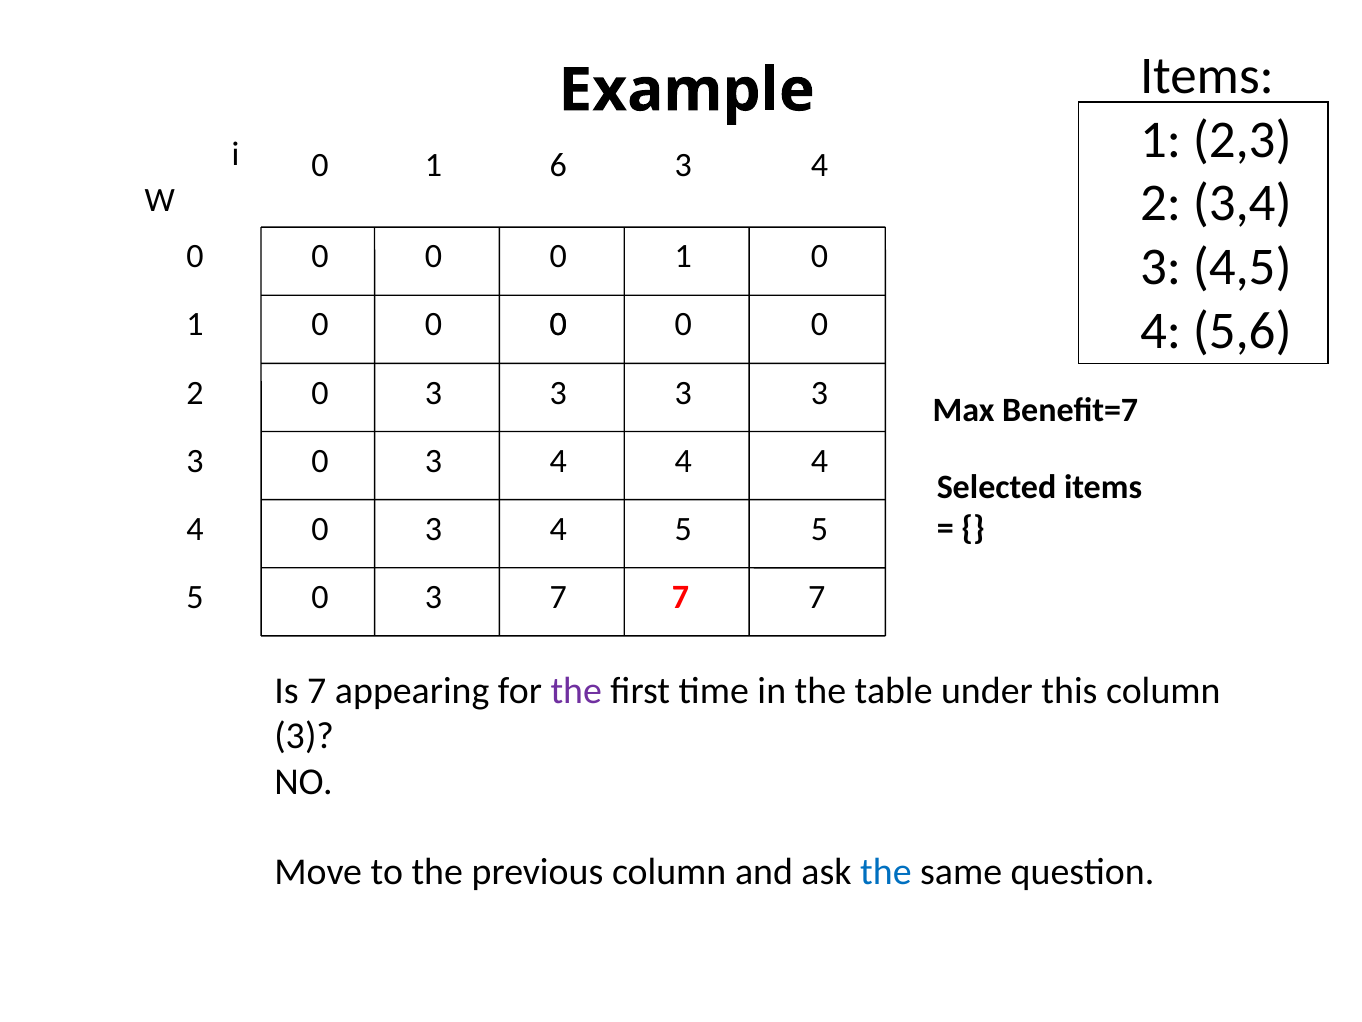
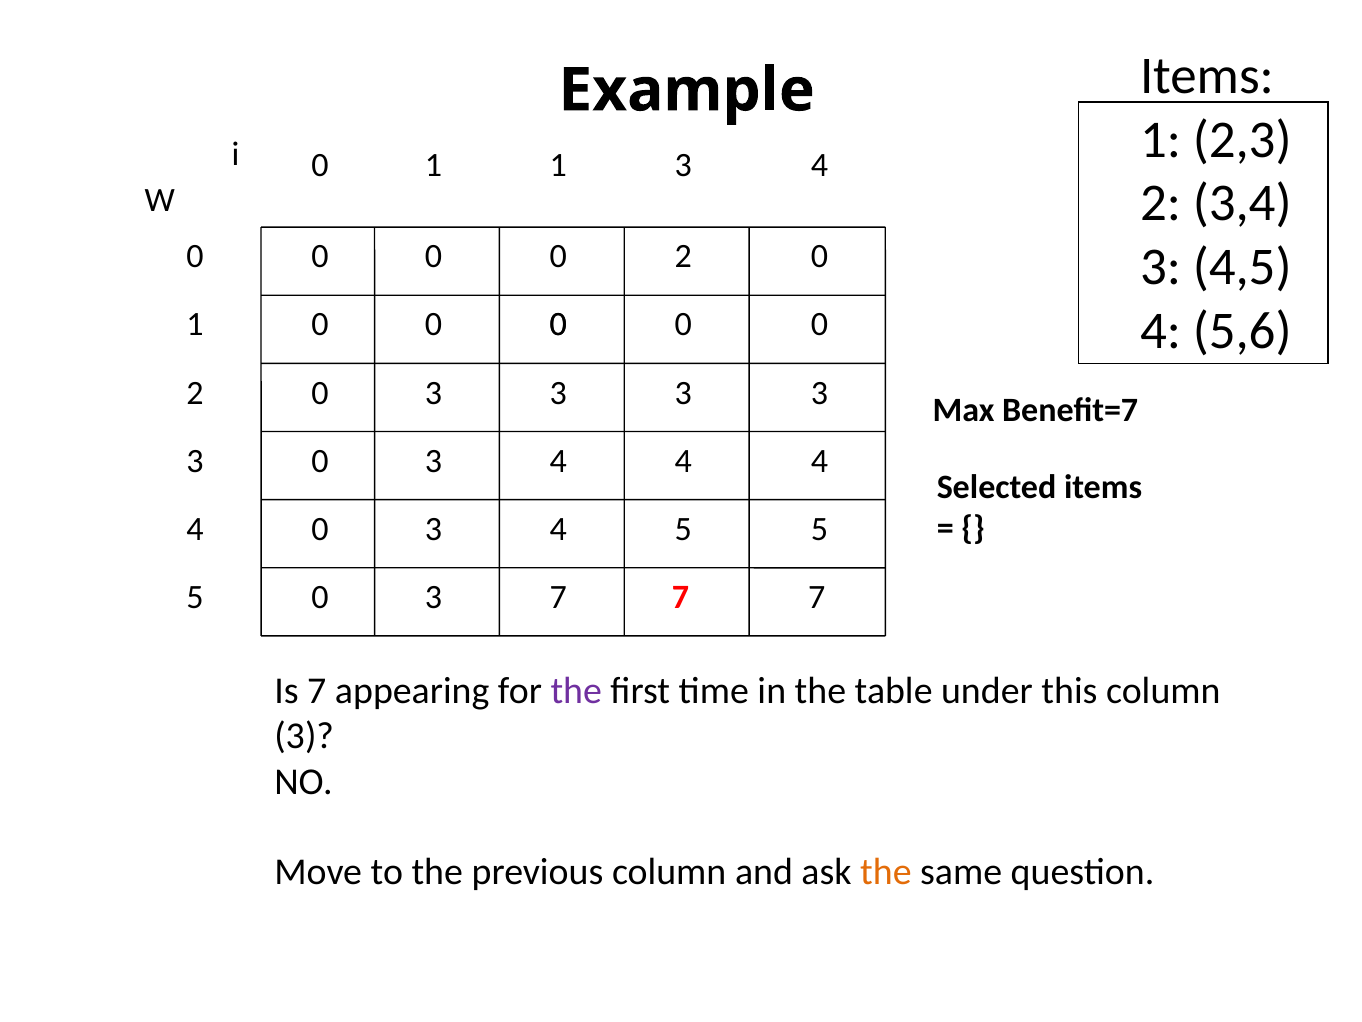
1 6: 6 -> 1 (558, 166)
0 0 1: 1 -> 2 (683, 256)
the colour: blue -> orange (886, 872)
